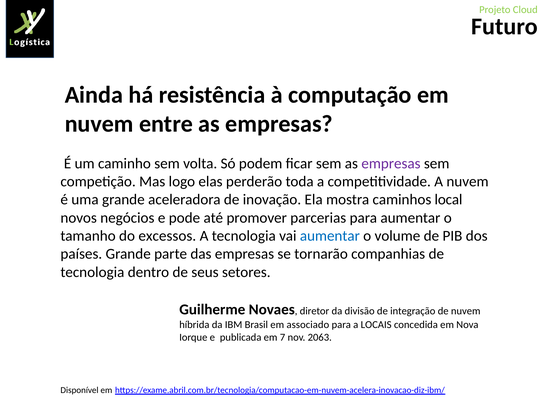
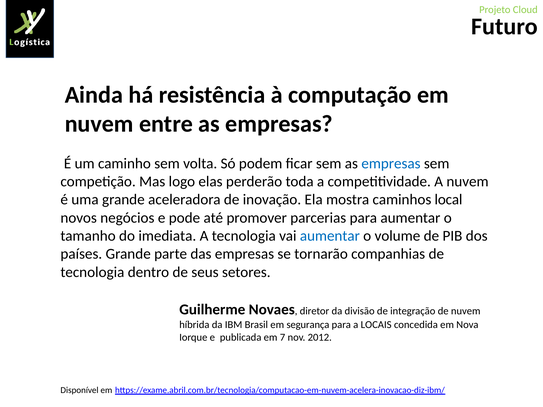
empresas colour: purple -> blue (391, 164)
excessos: excessos -> imediata (167, 236)
associado: associado -> segurança (308, 325)
2063: 2063 -> 2012 (320, 337)
